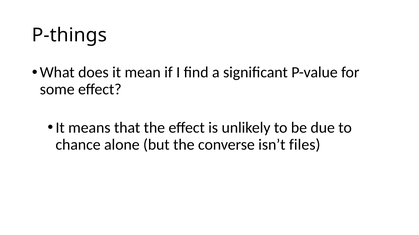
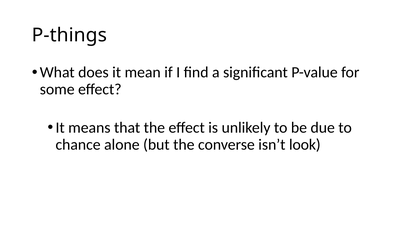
files: files -> look (305, 145)
